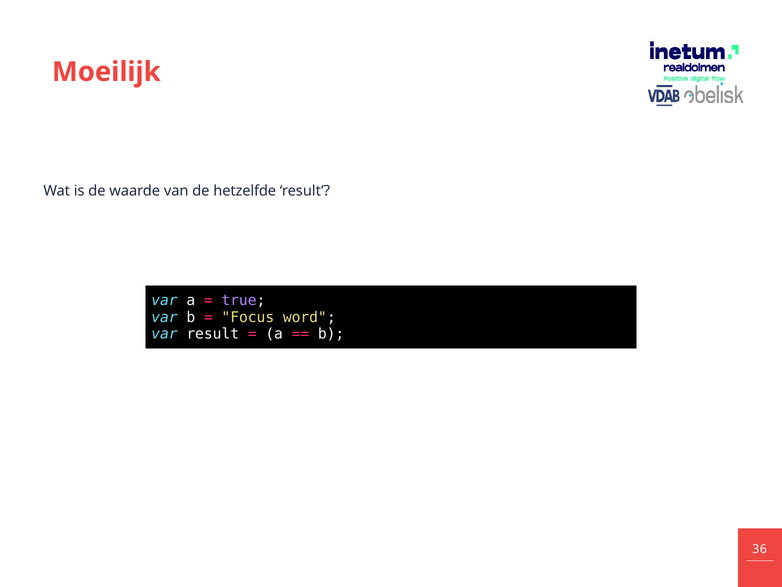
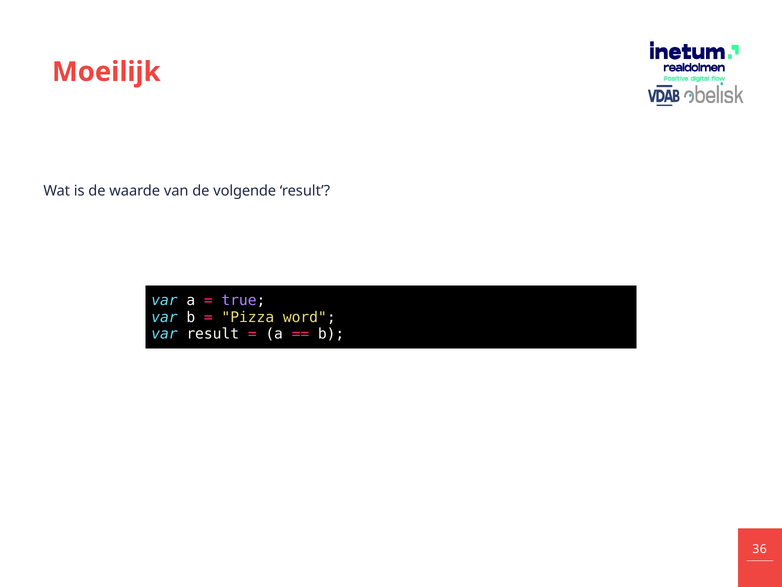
hetzelfde: hetzelfde -> volgende (245, 191)
Focus: Focus -> Pizza (248, 317)
